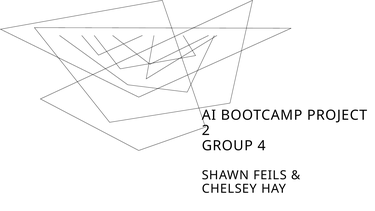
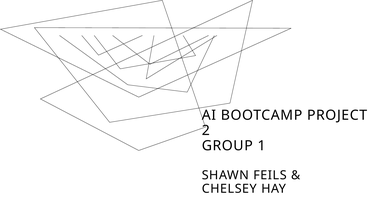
4: 4 -> 1 (262, 146)
